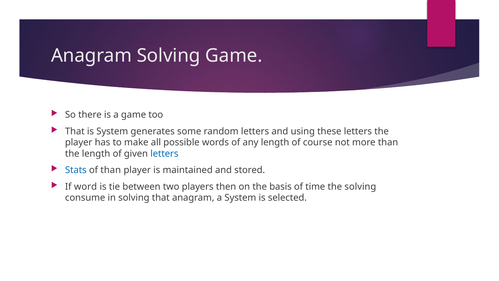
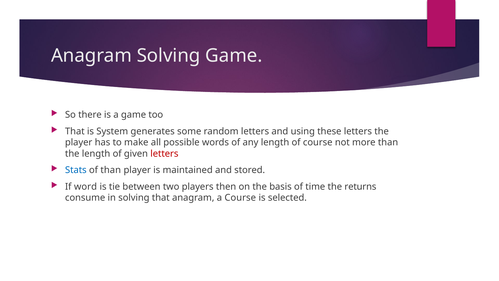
letters colour: blue -> red (164, 154)
the solving: solving -> returns (360, 186)
a System: System -> Course (240, 198)
